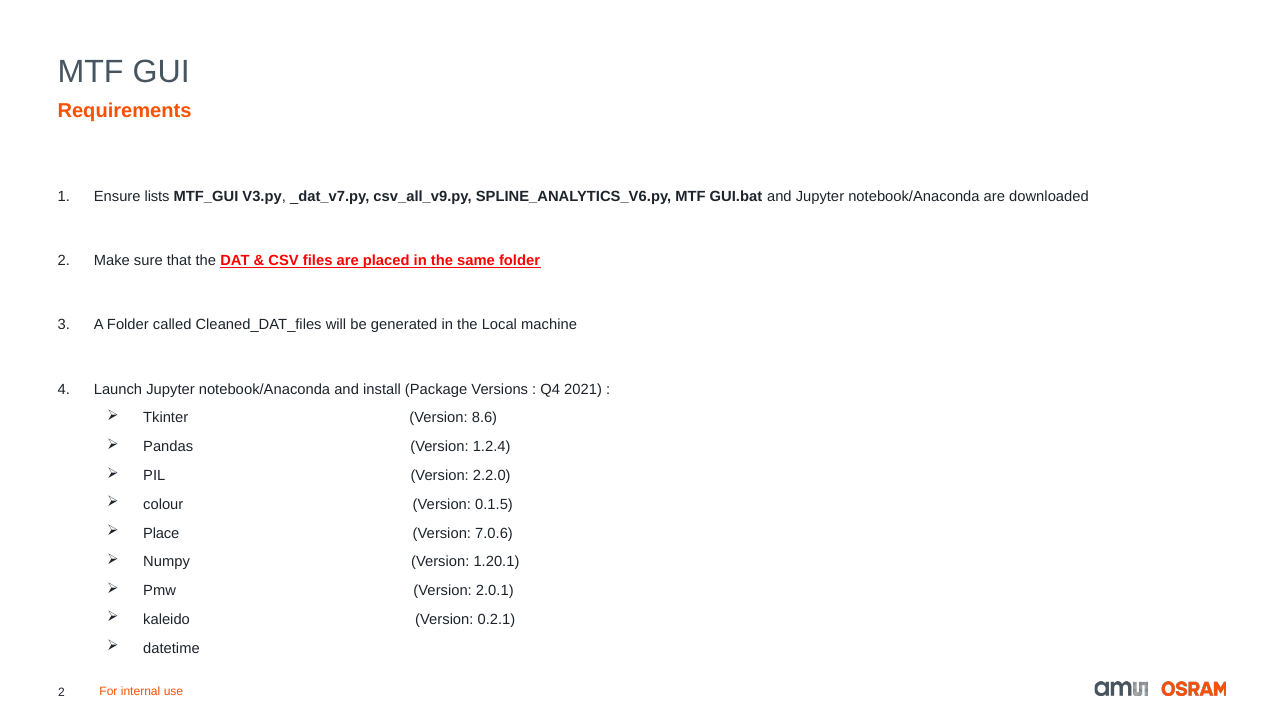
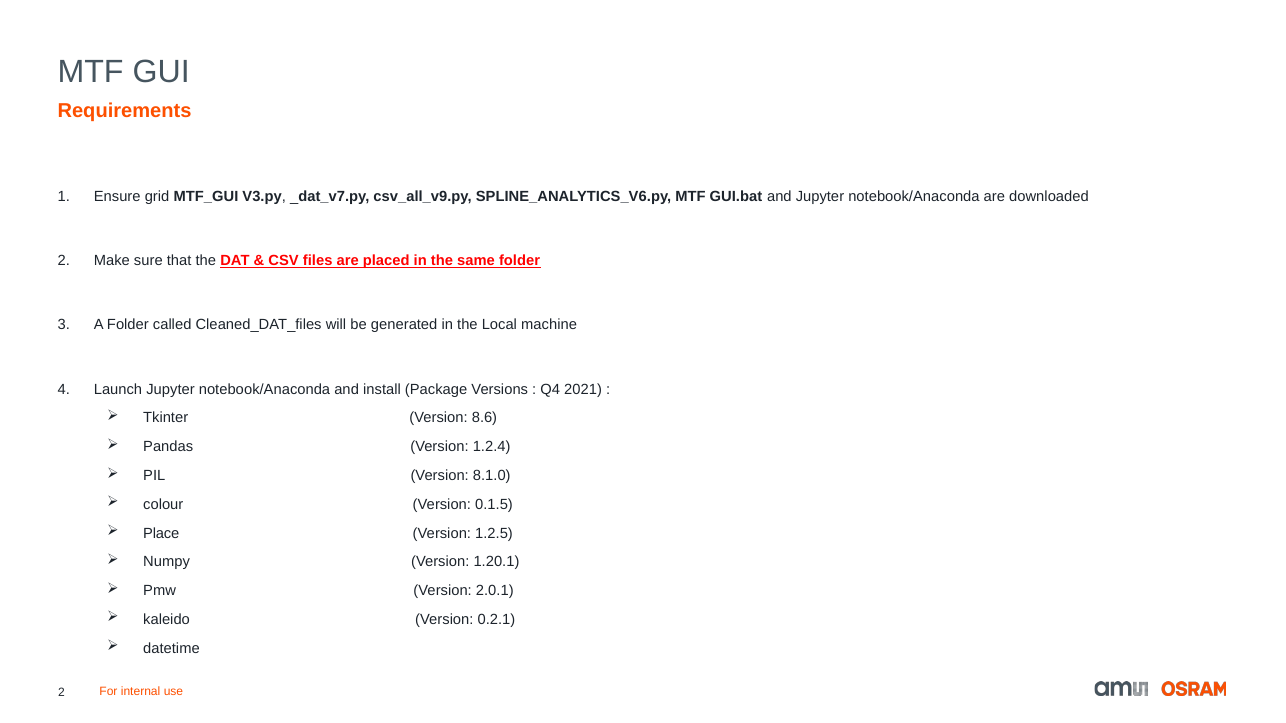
lists: lists -> grid (157, 197)
2.2.0: 2.2.0 -> 8.1.0 (492, 476)
7.0.6: 7.0.6 -> 1.2.5 (494, 533)
